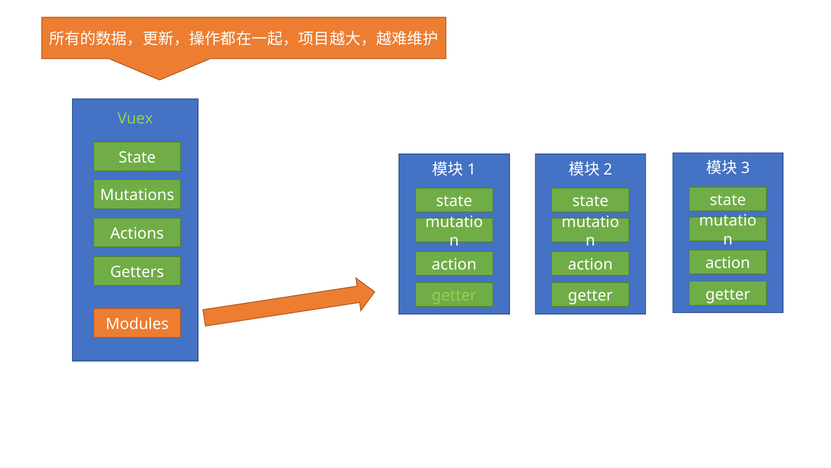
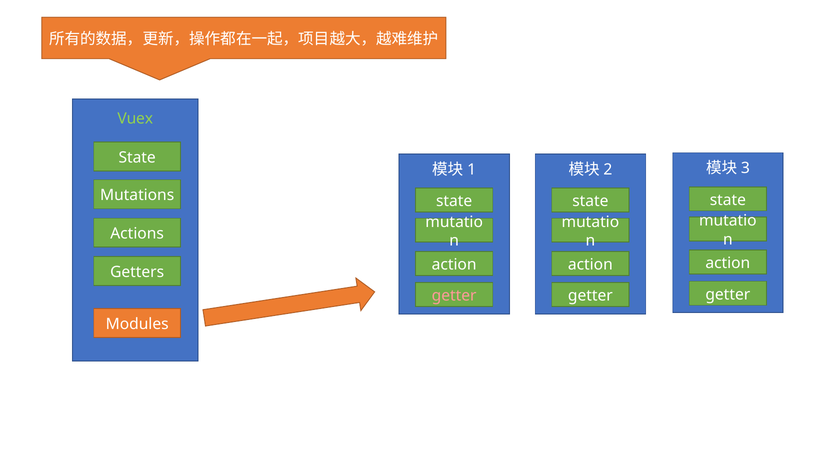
getter colour: light green -> pink (454, 295)
